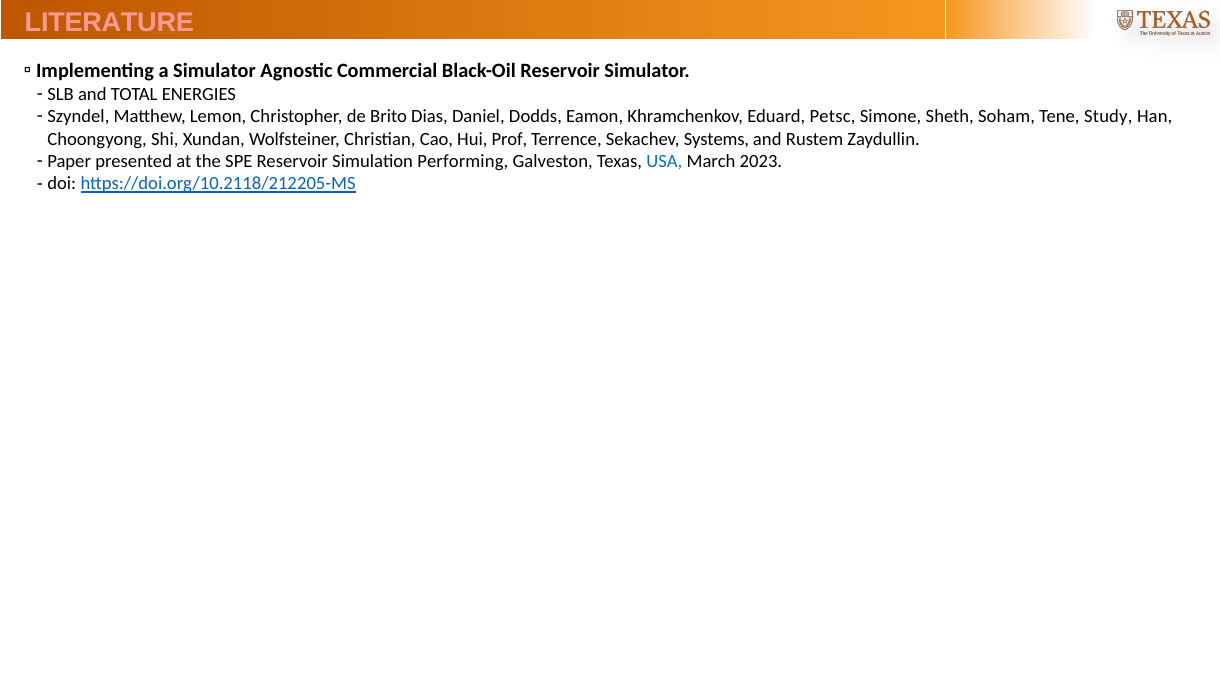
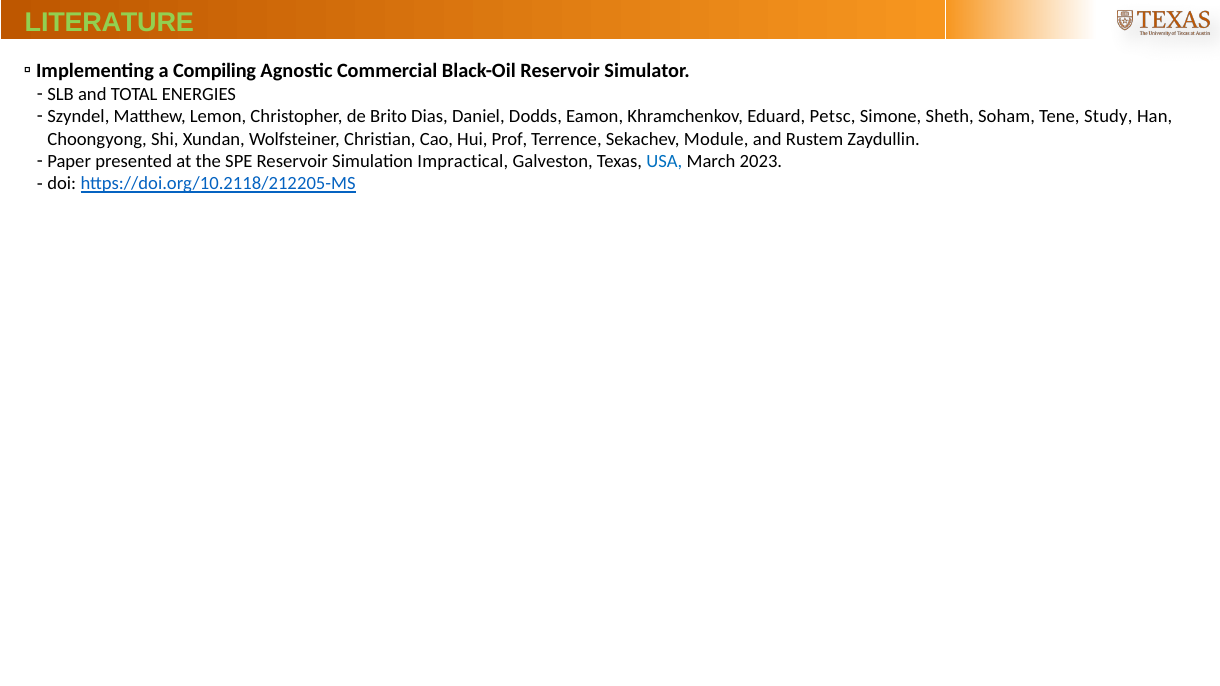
LITERATURE colour: pink -> light green (109, 22)
a Simulator: Simulator -> Compiling (215, 71)
Systems: Systems -> Module (716, 139)
Performing: Performing -> Impractical (463, 162)
